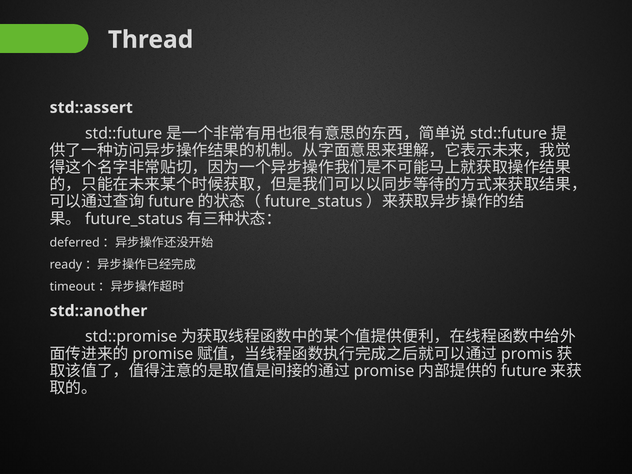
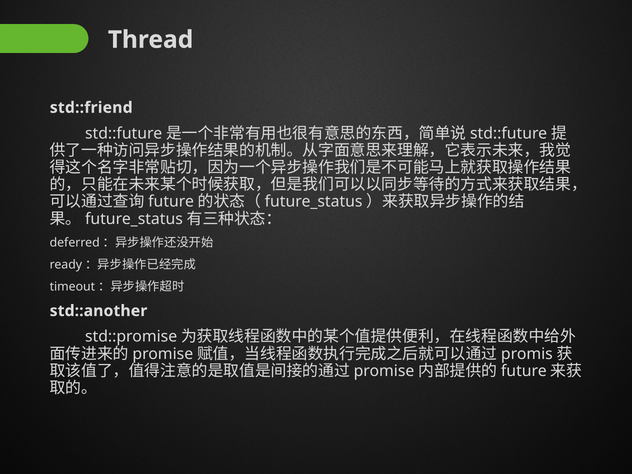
std::assert: std::assert -> std::friend (91, 108)
